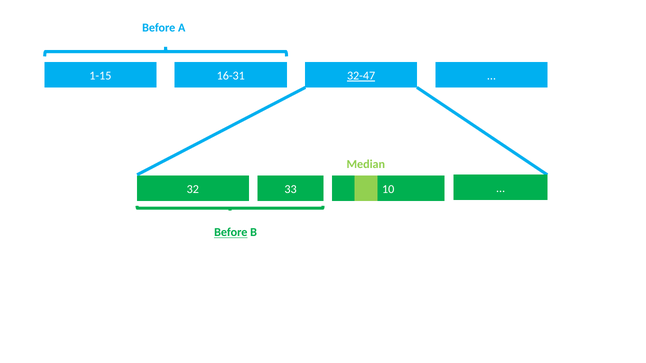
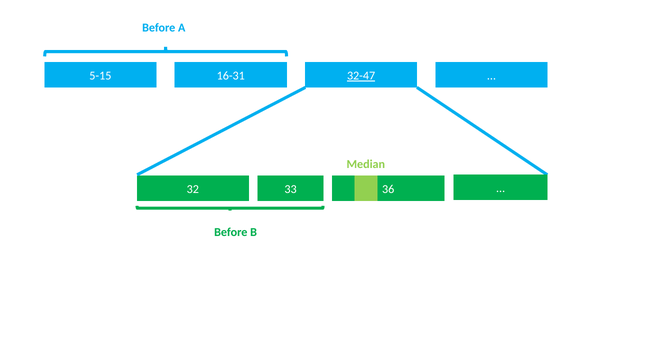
1-15: 1-15 -> 5-15 (100, 76)
10: 10 -> 36 (388, 189)
Before underline: present -> none (231, 233)
